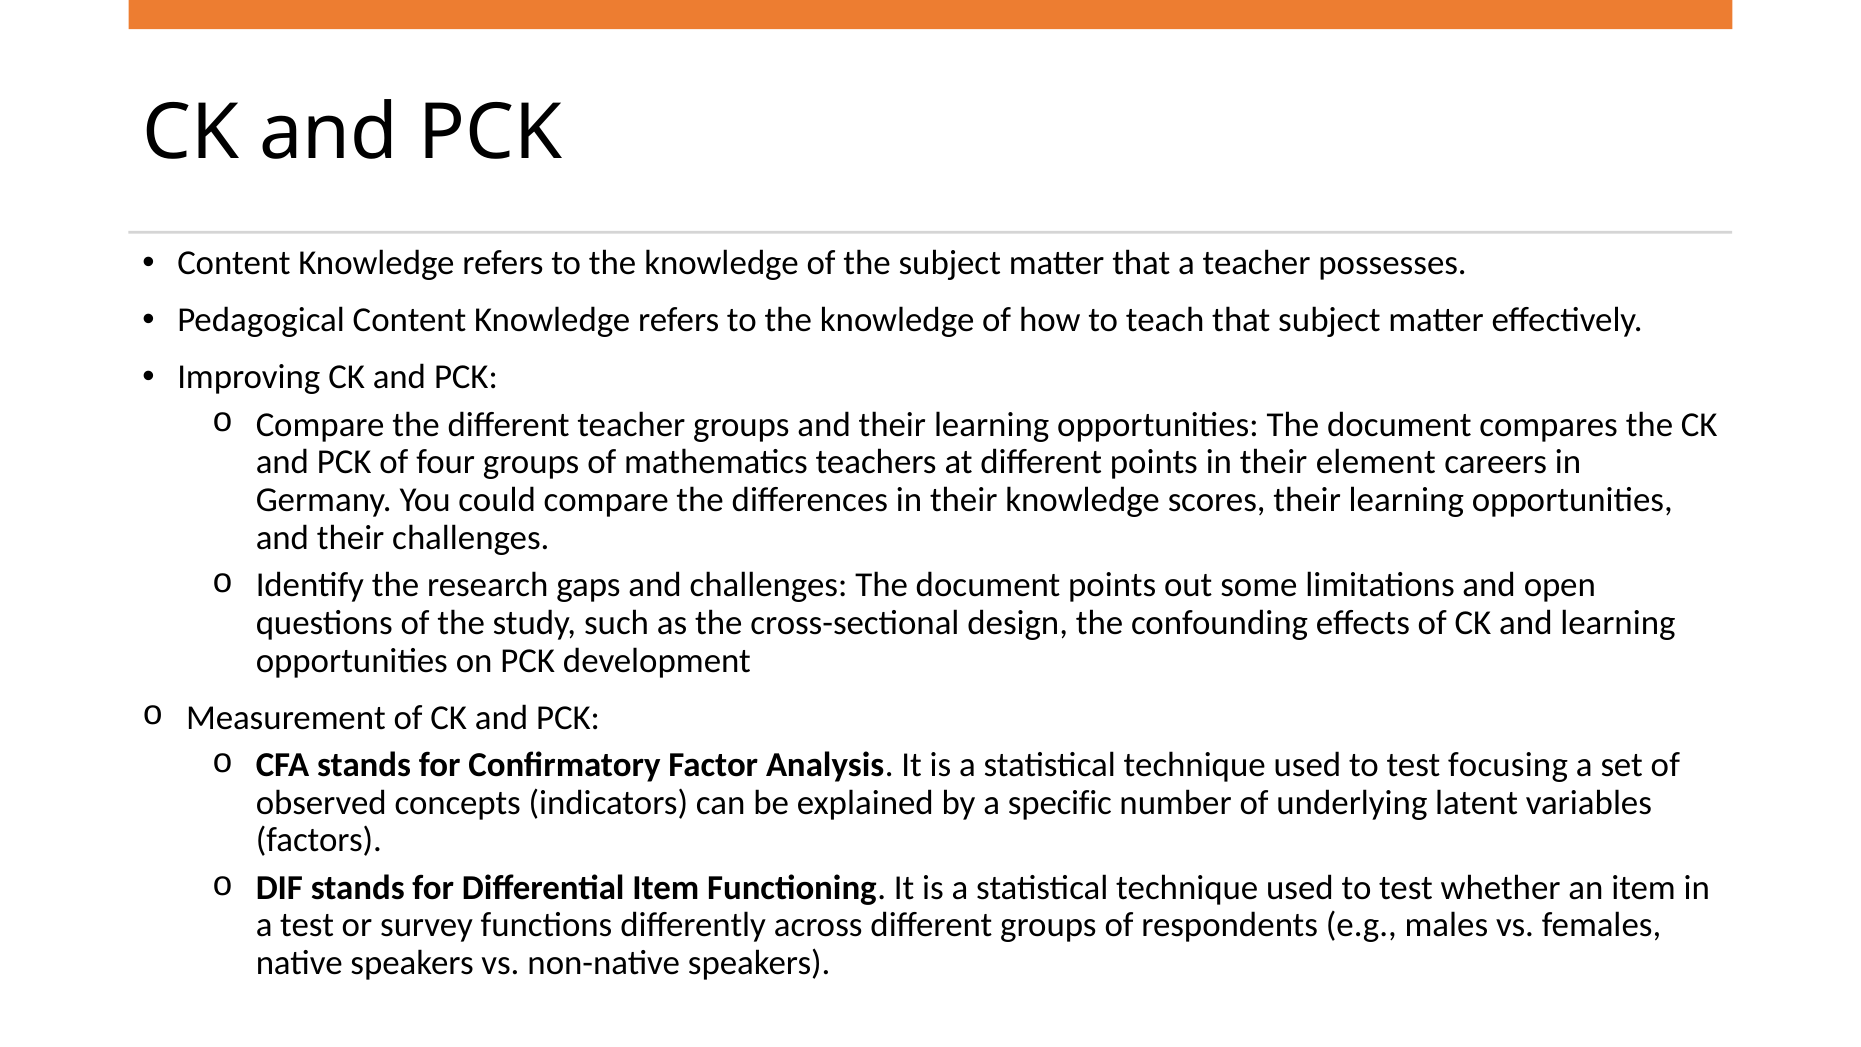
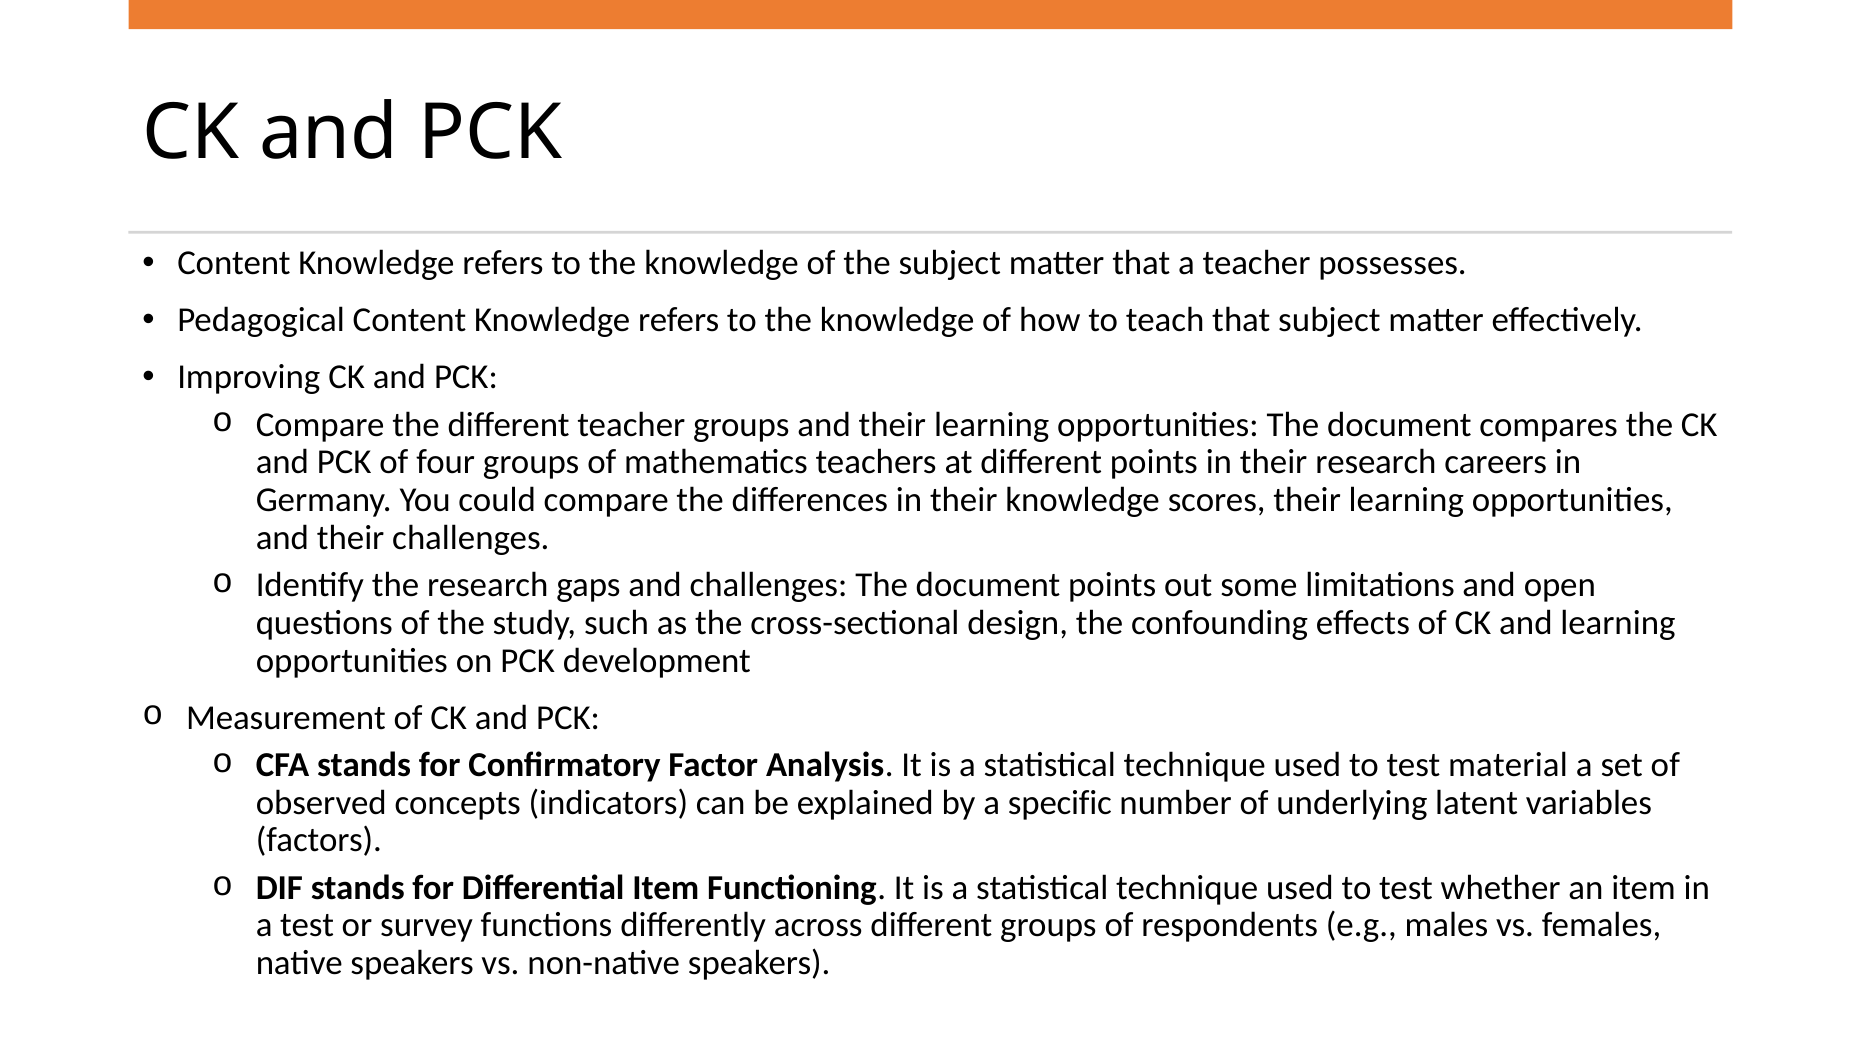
their element: element -> research (1376, 462)
focusing: focusing -> material (1508, 765)
